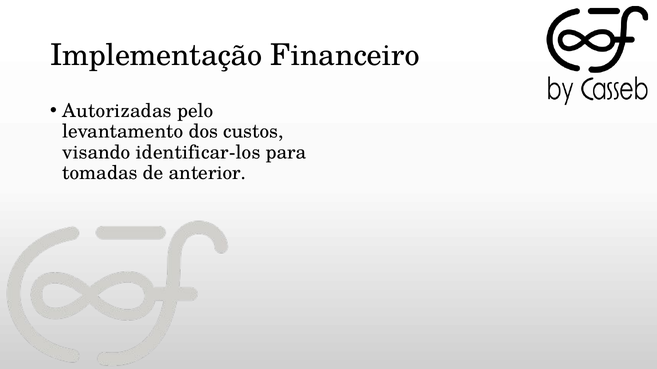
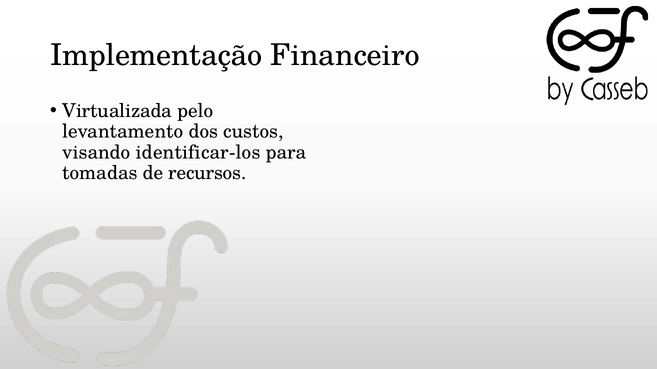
Autorizadas: Autorizadas -> Virtualizada (117, 111)
anterior: anterior -> recursos (207, 173)
